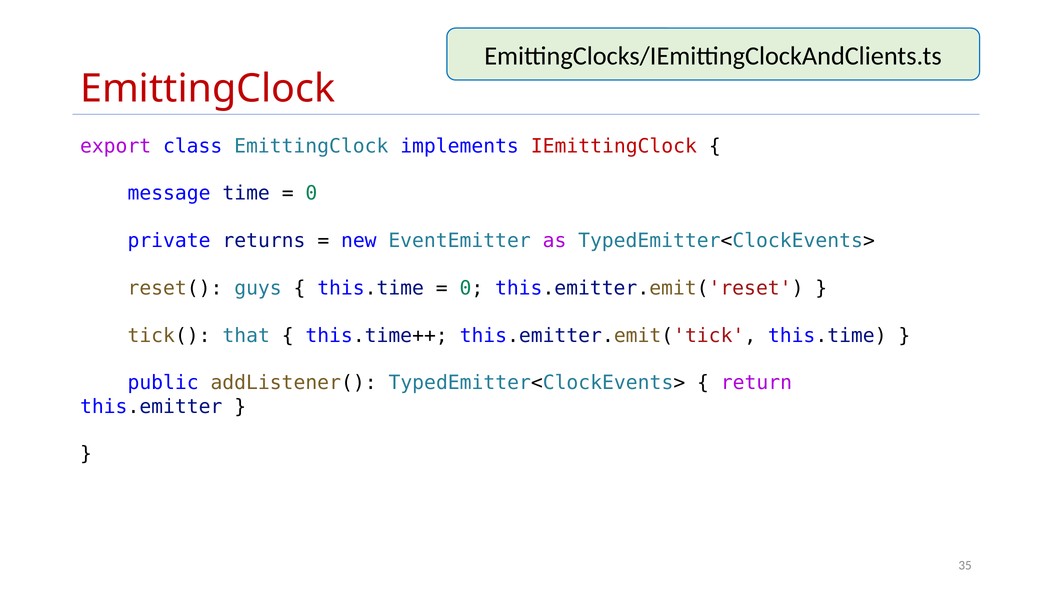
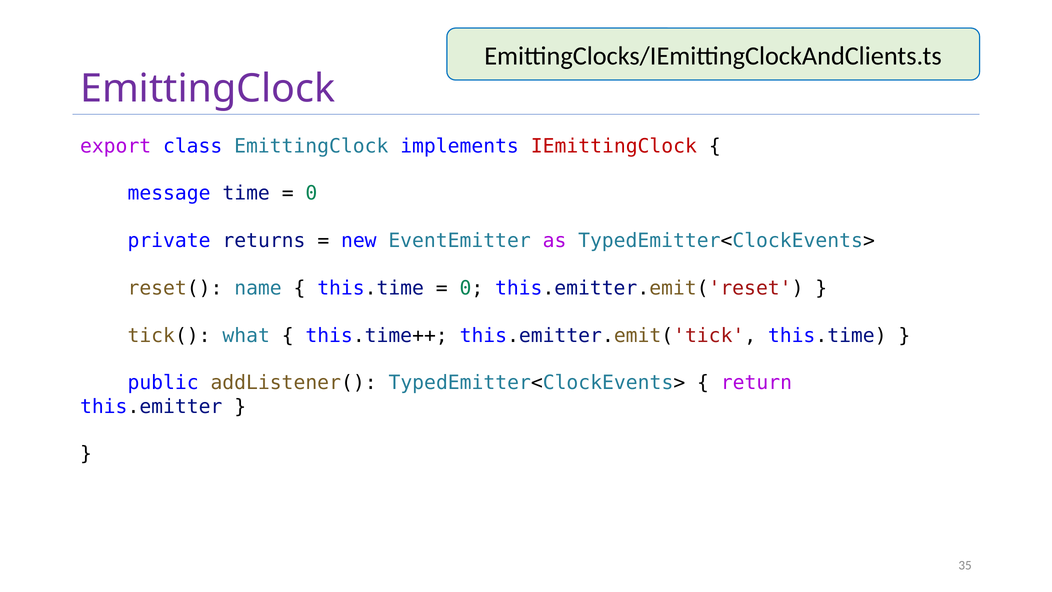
EmittingClock colour: red -> purple (208, 89)
guys: guys -> name (258, 288)
that: that -> what (246, 335)
